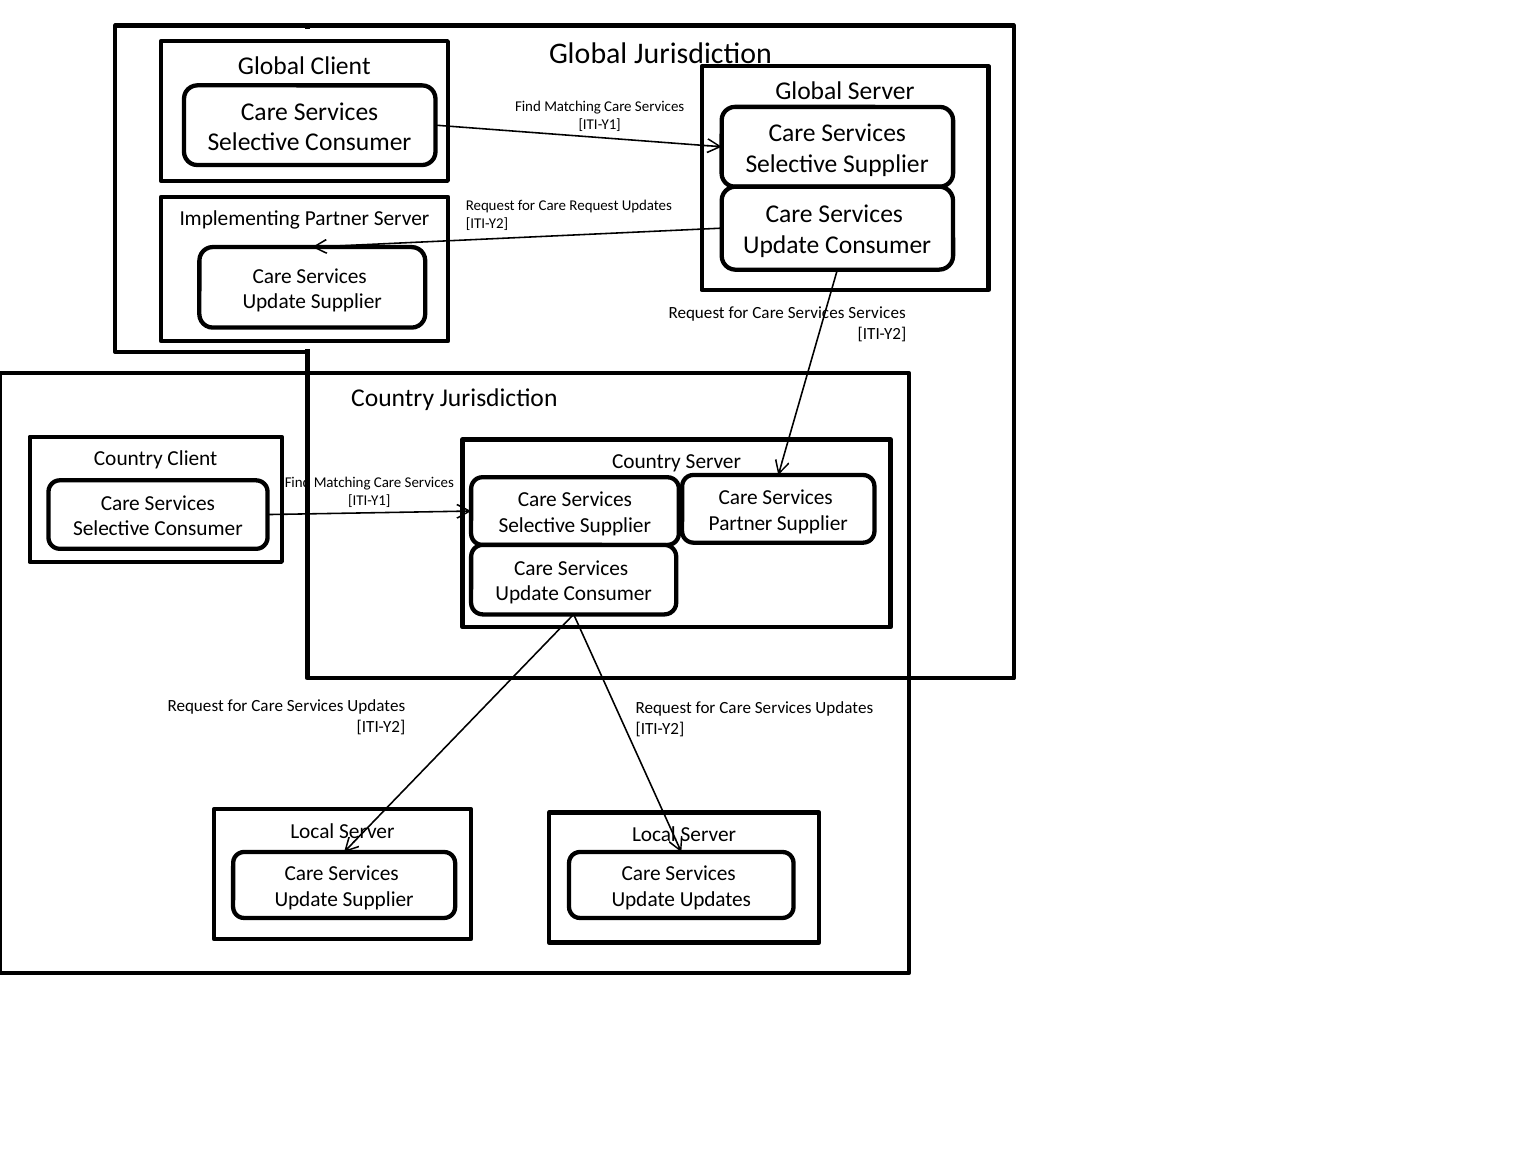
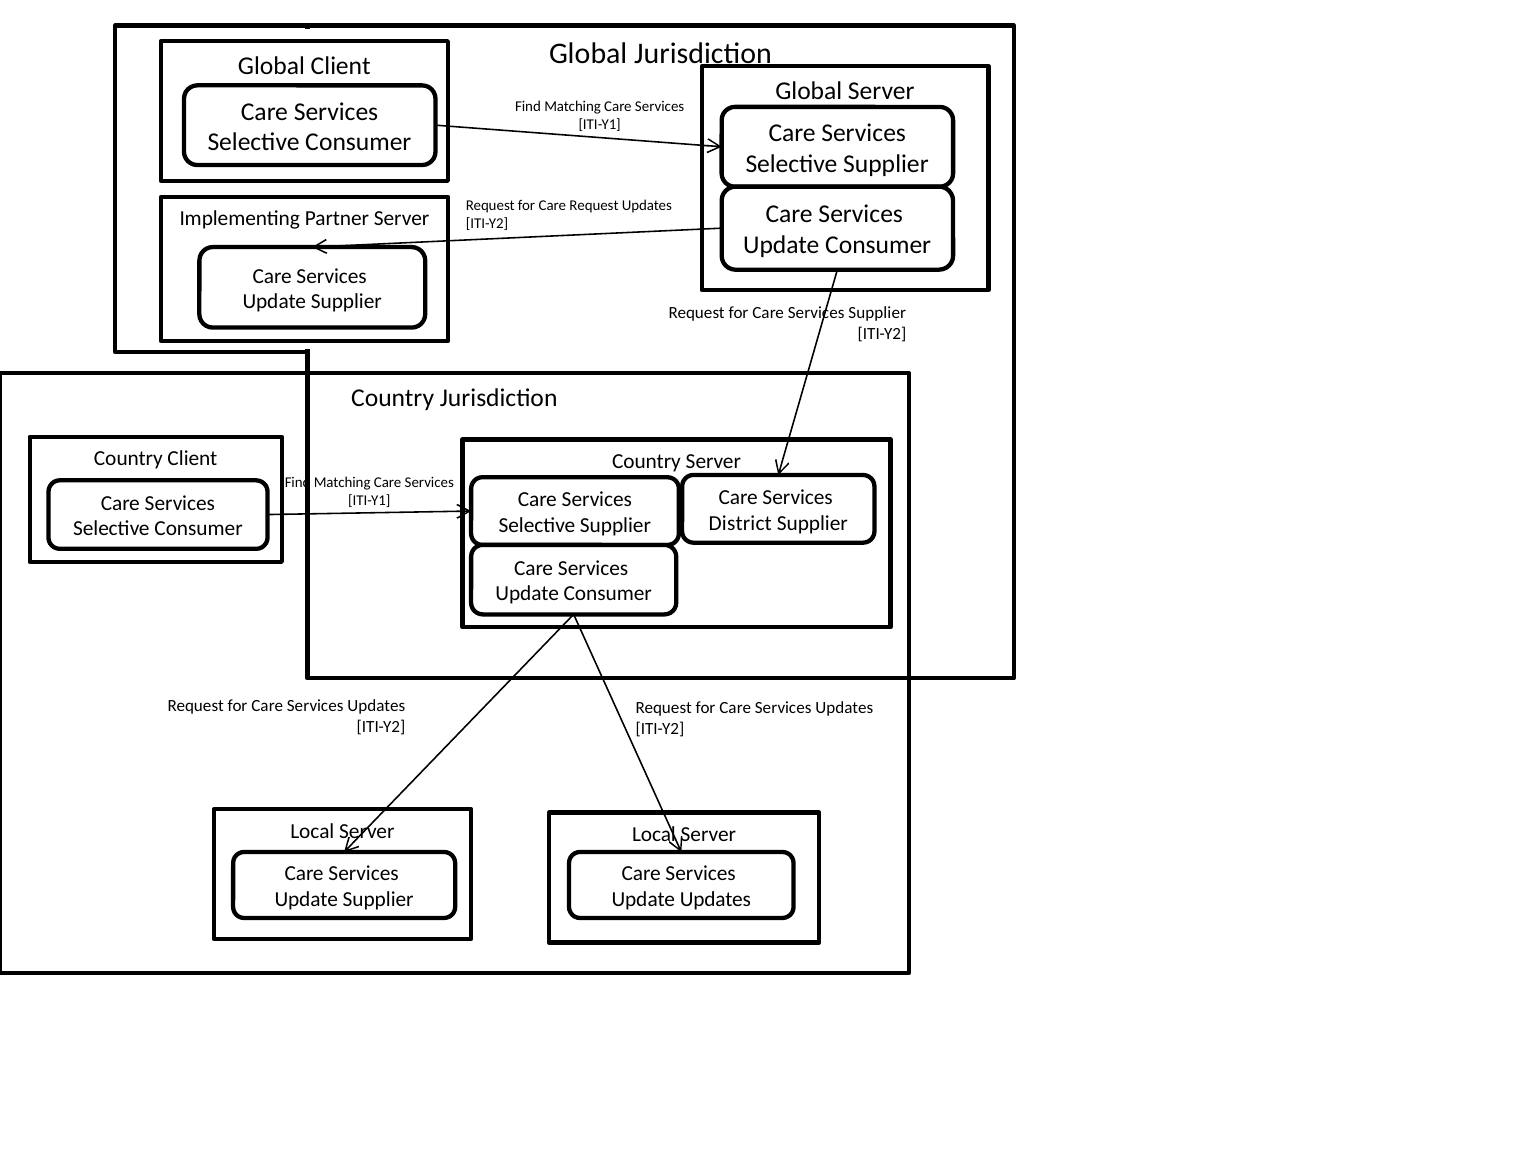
Services Services: Services -> Supplier (877, 314)
Partner: Partner -> District (740, 523)
